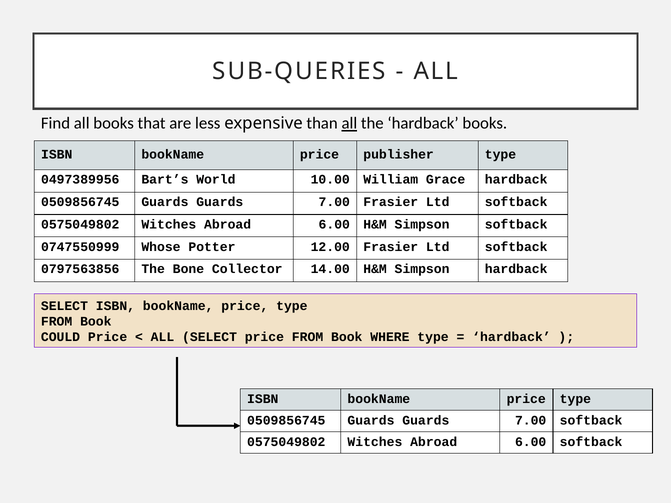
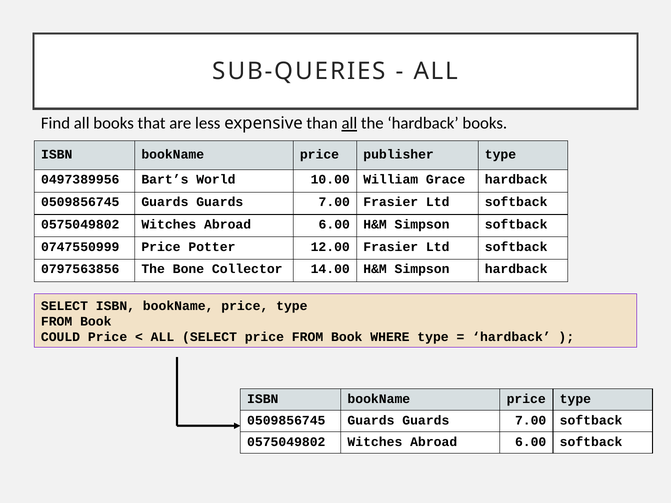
0747550999 Whose: Whose -> Price (161, 247)
